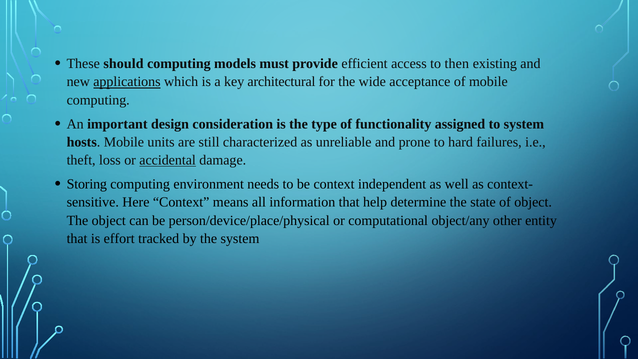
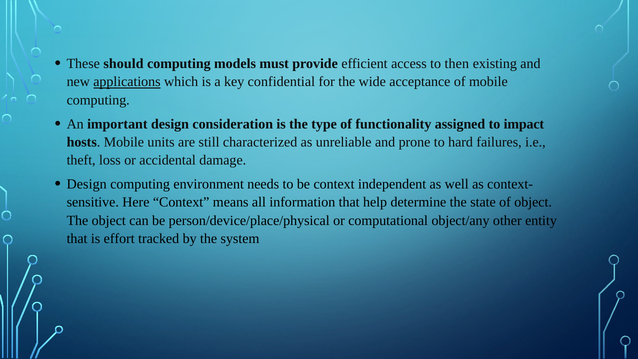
architectural: architectural -> confidential (281, 82)
to system: system -> impact (524, 124)
accidental underline: present -> none (168, 160)
Storing: Storing -> Design (87, 184)
